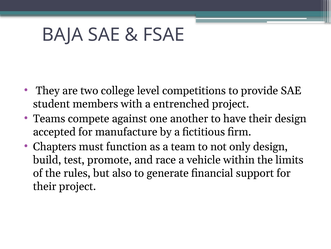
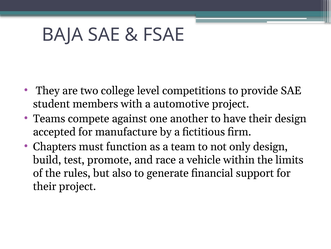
entrenched: entrenched -> automotive (181, 104)
